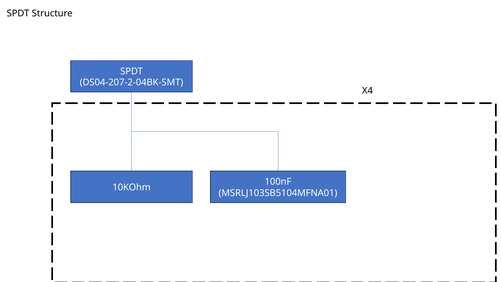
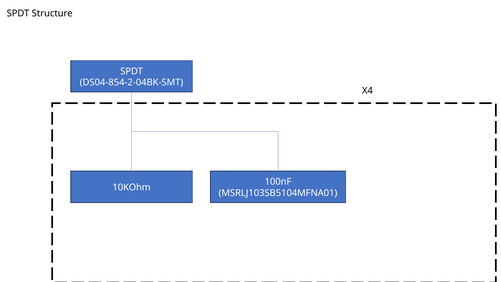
DS04-207-2-04BK-SMT: DS04-207-2-04BK-SMT -> DS04-854-2-04BK-SMT (132, 82)
